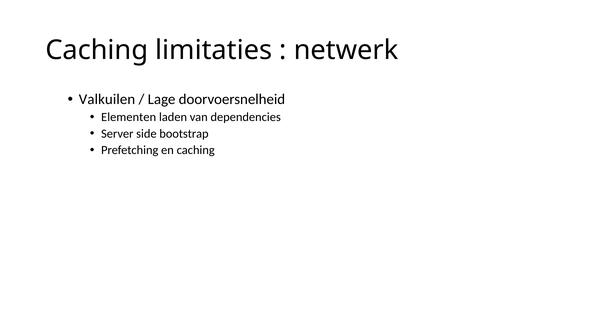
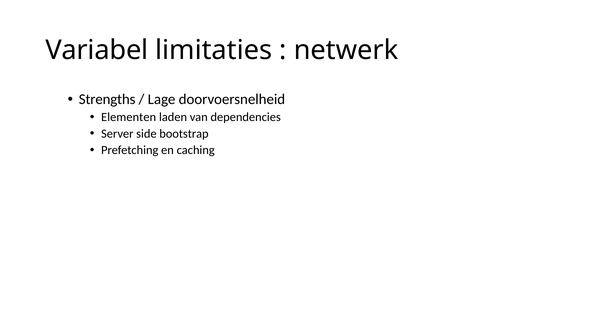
Caching: Caching -> Variabel (97, 50)
Valkuilen: Valkuilen -> Strengths (107, 99)
